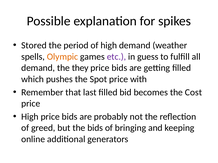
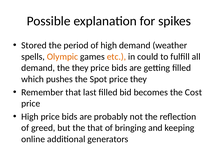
etc colour: purple -> orange (116, 57)
guess: guess -> could (148, 57)
price with: with -> they (138, 79)
the bids: bids -> that (95, 128)
